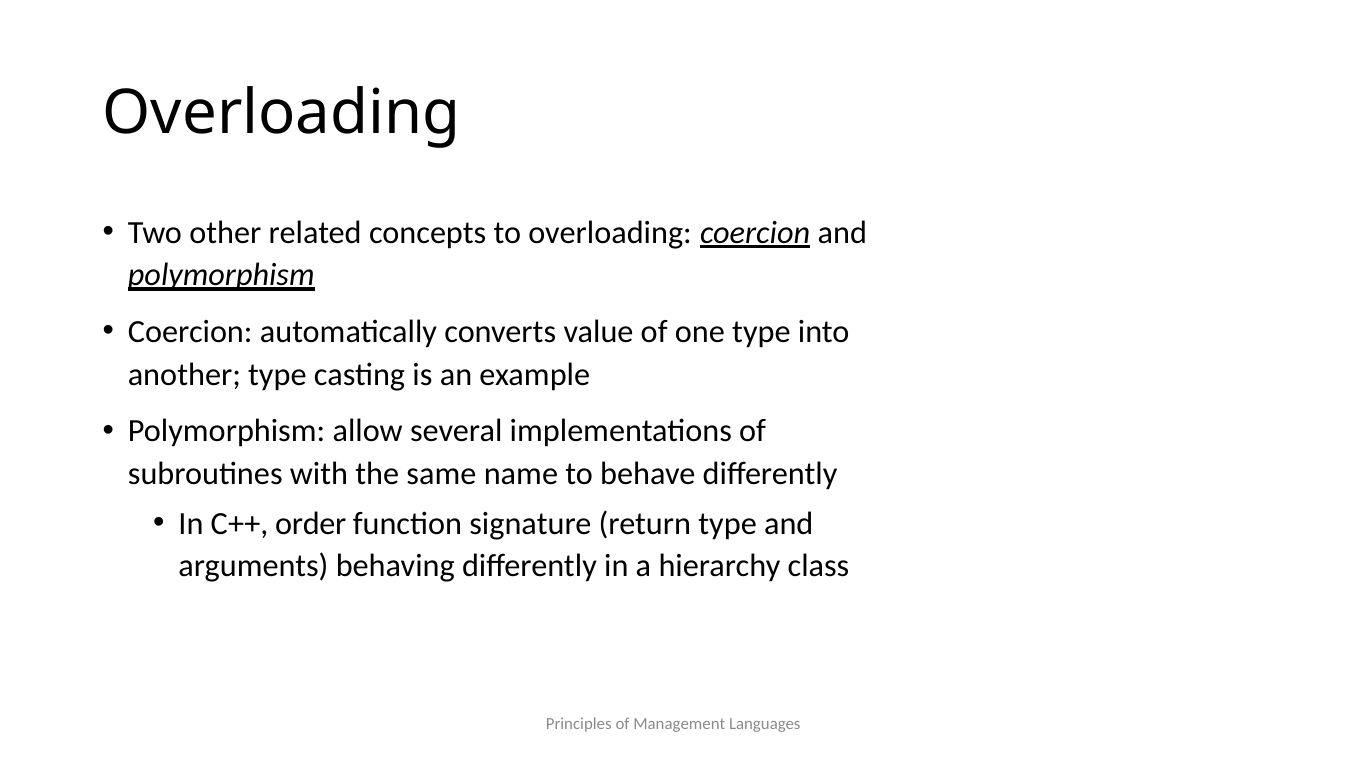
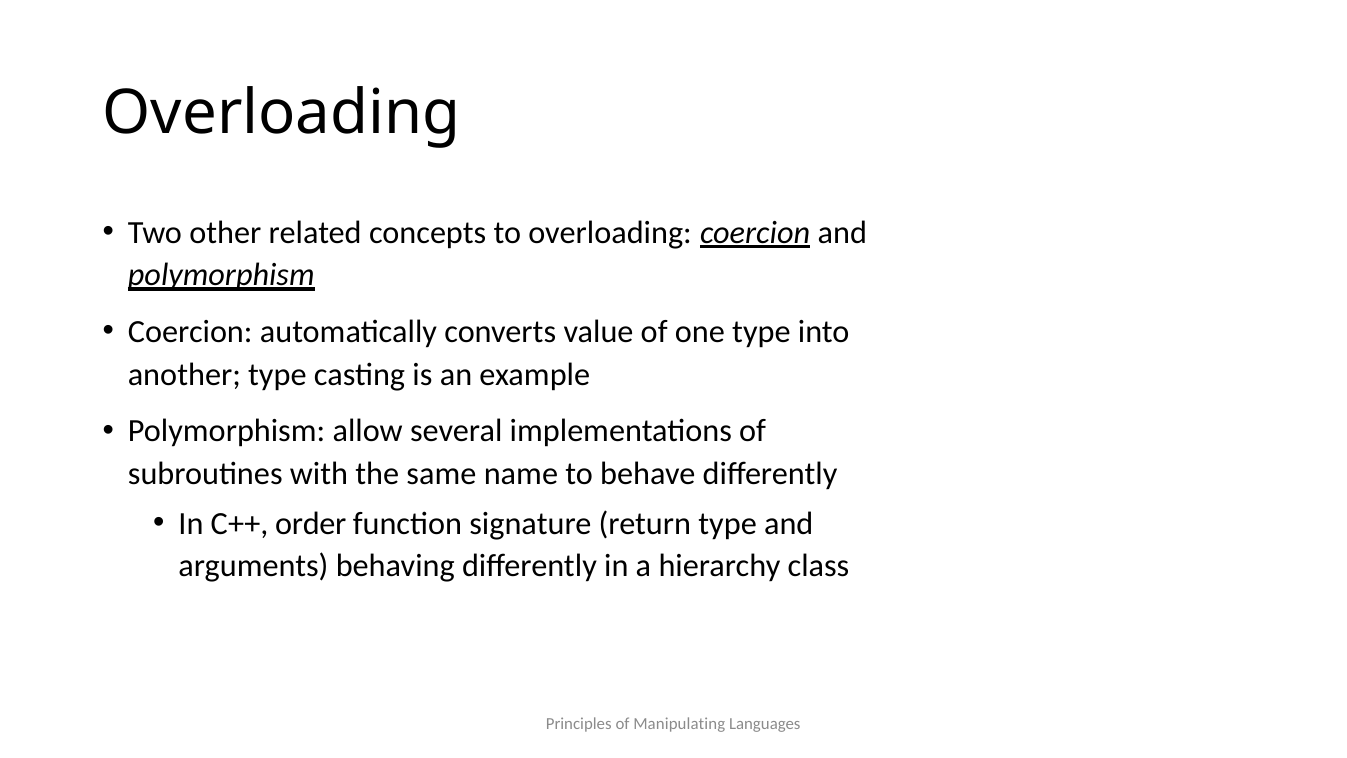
Management: Management -> Manipulating (679, 723)
